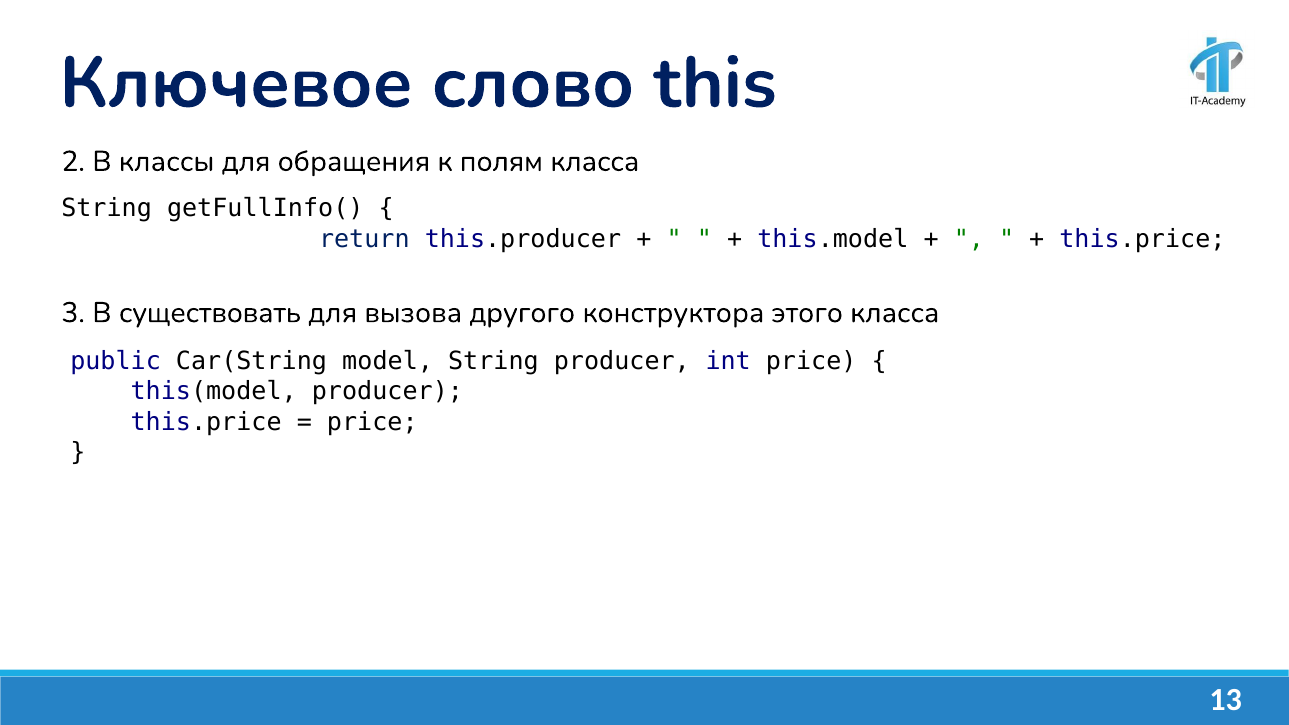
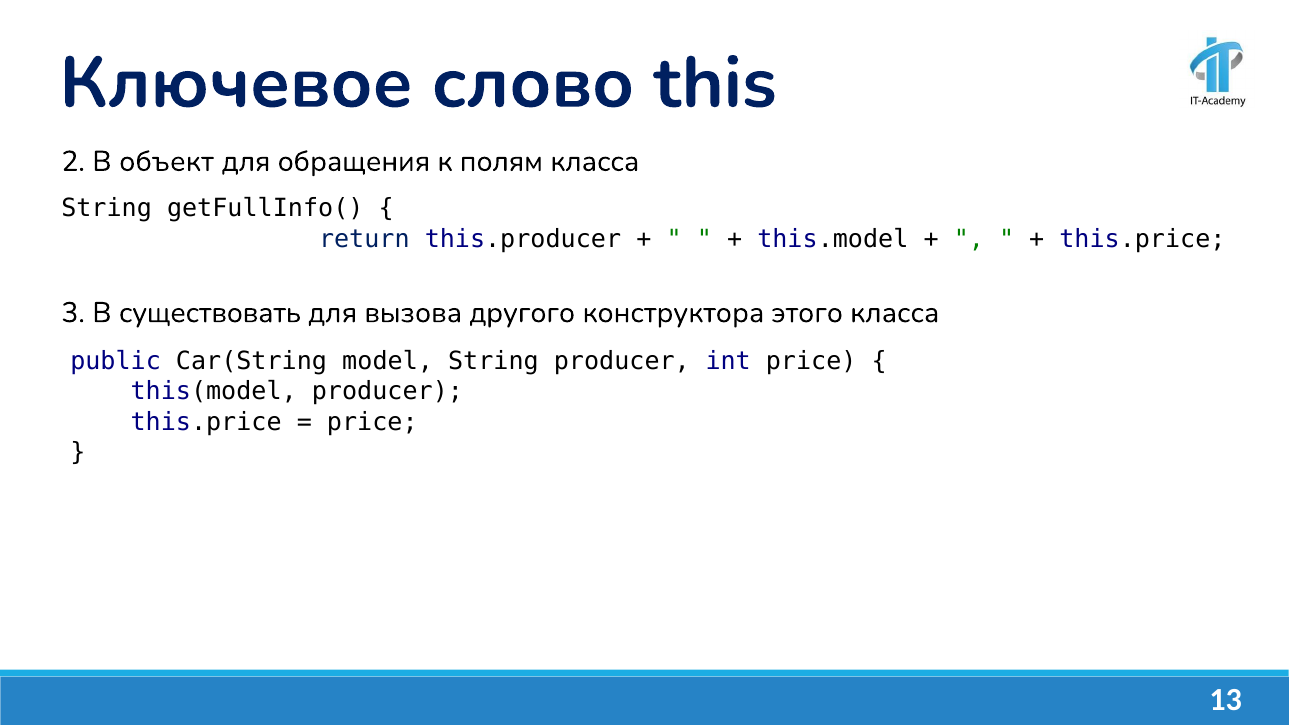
классы: классы -> объект (167, 161)
